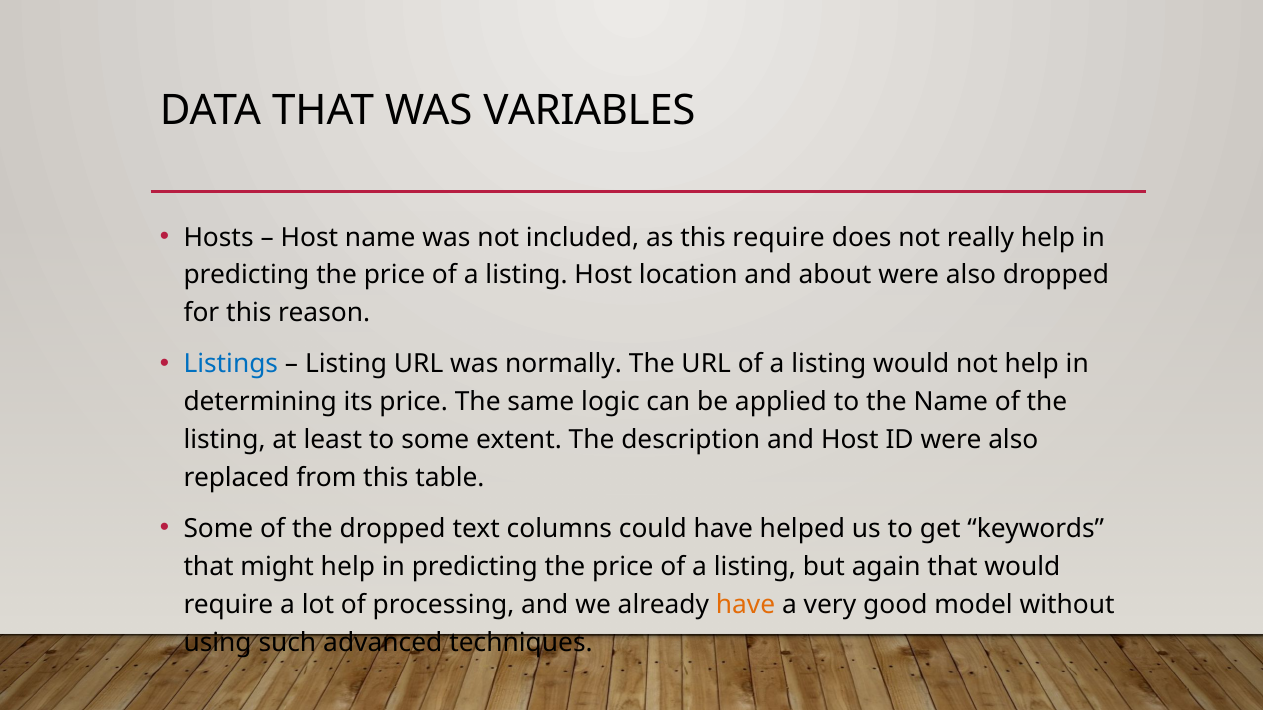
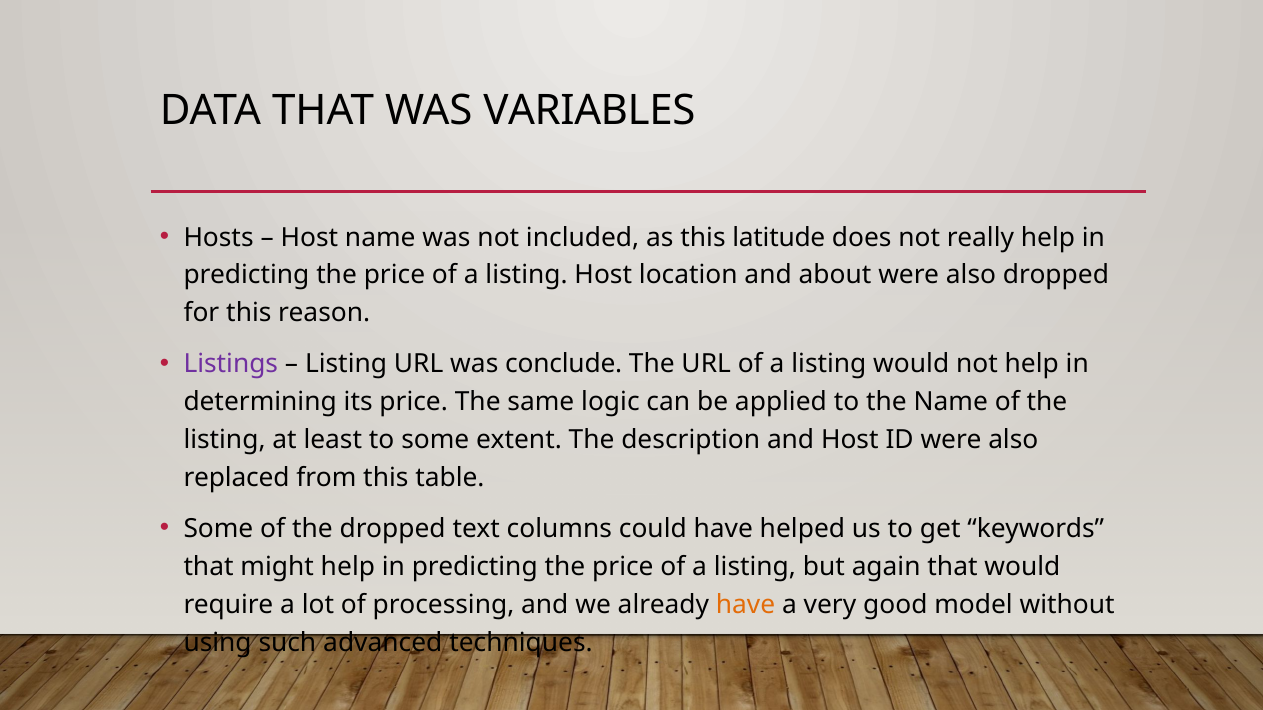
this require: require -> latitude (779, 237)
Listings colour: blue -> purple (231, 364)
normally: normally -> conclude (564, 364)
